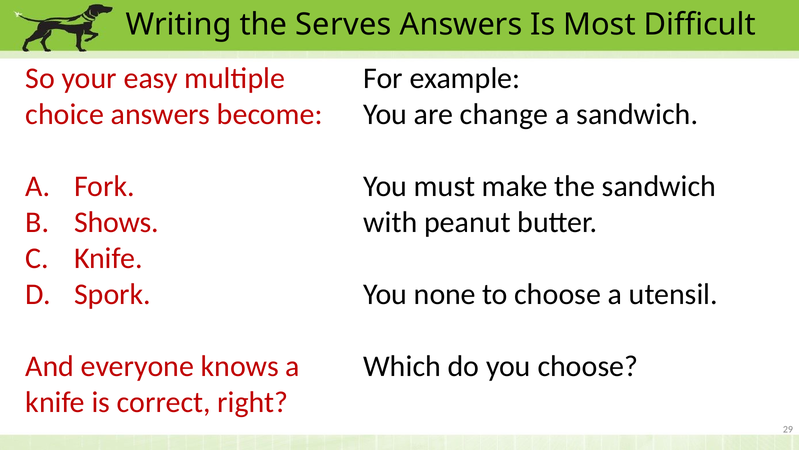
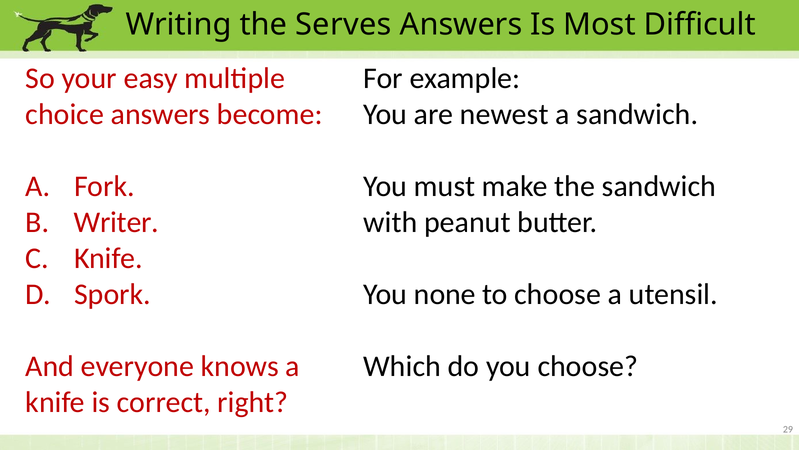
change: change -> newest (504, 114)
Shows: Shows -> Writer (116, 222)
